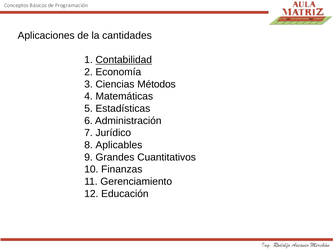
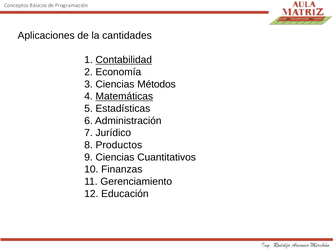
Matemáticas underline: none -> present (124, 97)
Aplicables: Aplicables -> Productos (119, 145)
9 Grandes: Grandes -> Ciencias (115, 158)
